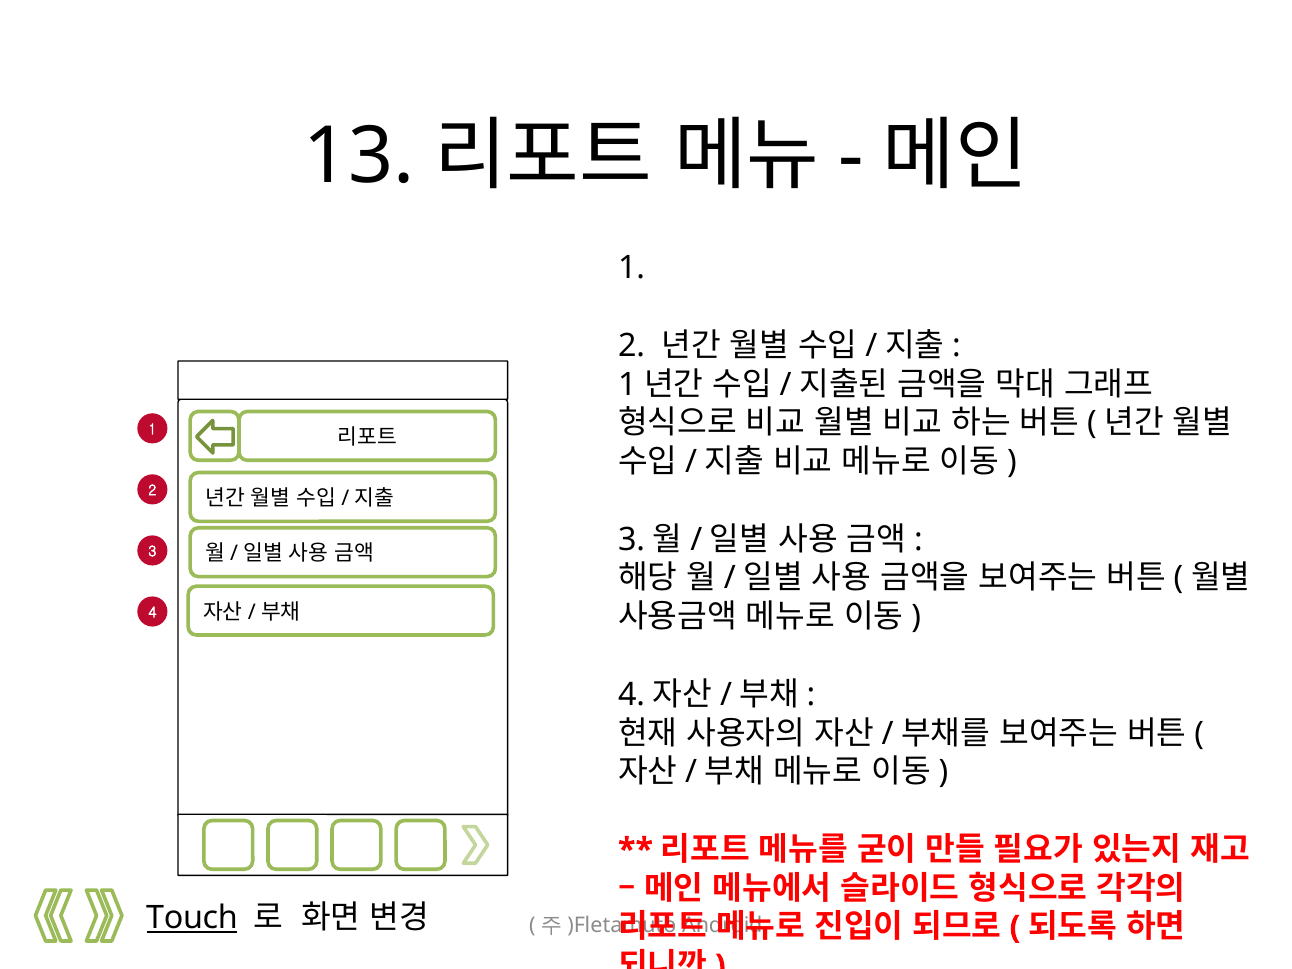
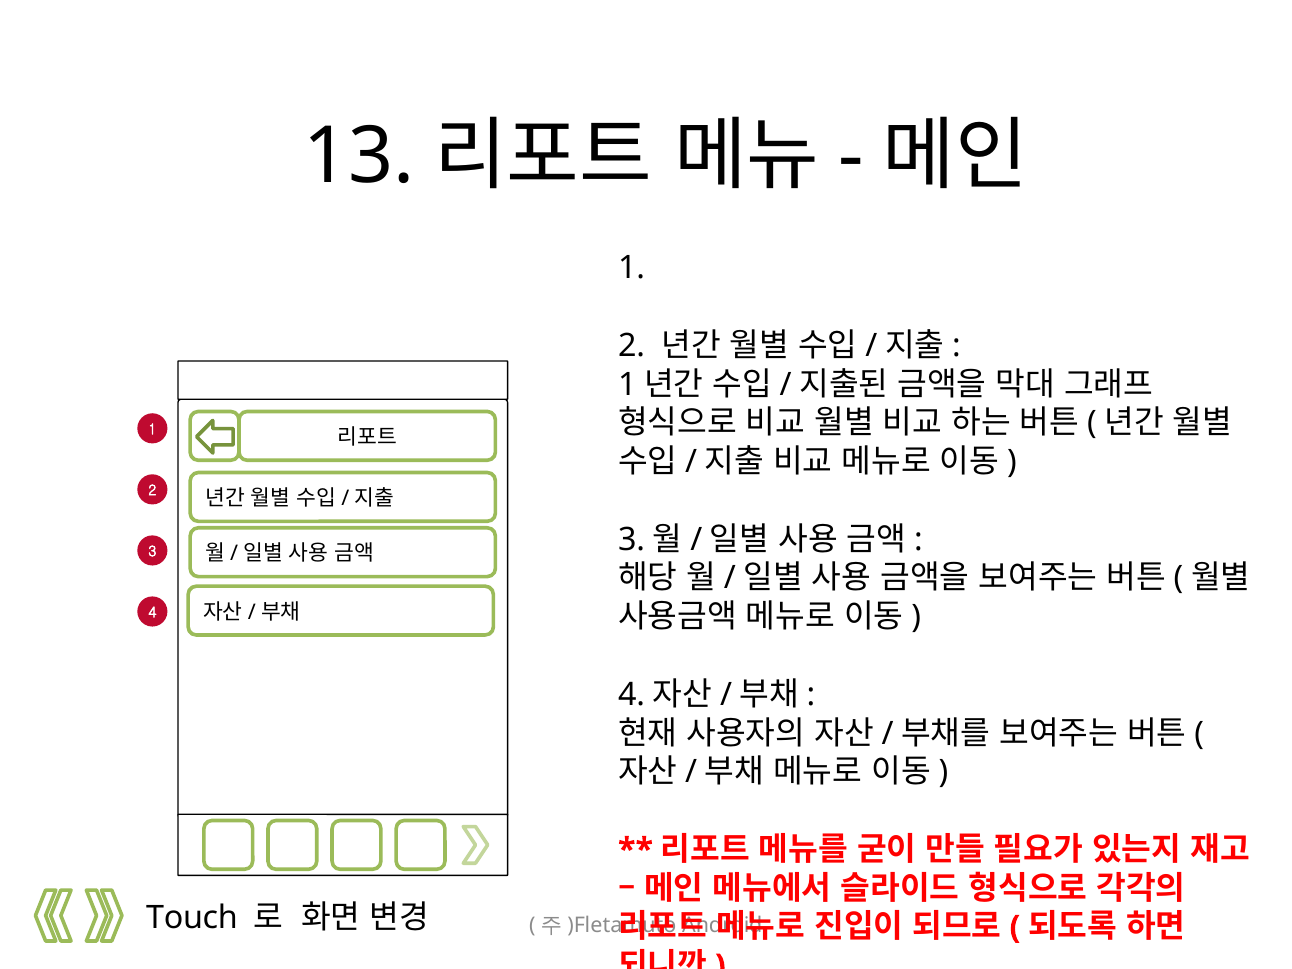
Touch underline: present -> none (192, 918)
